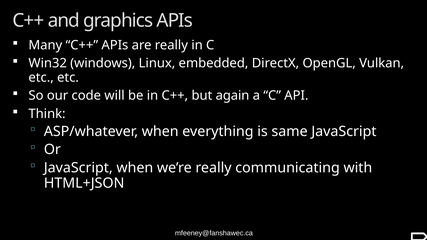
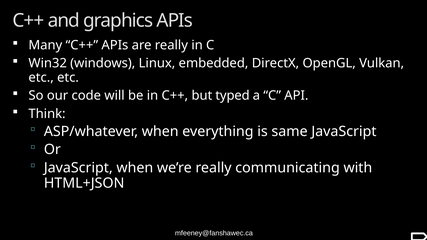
again: again -> typed (233, 96)
